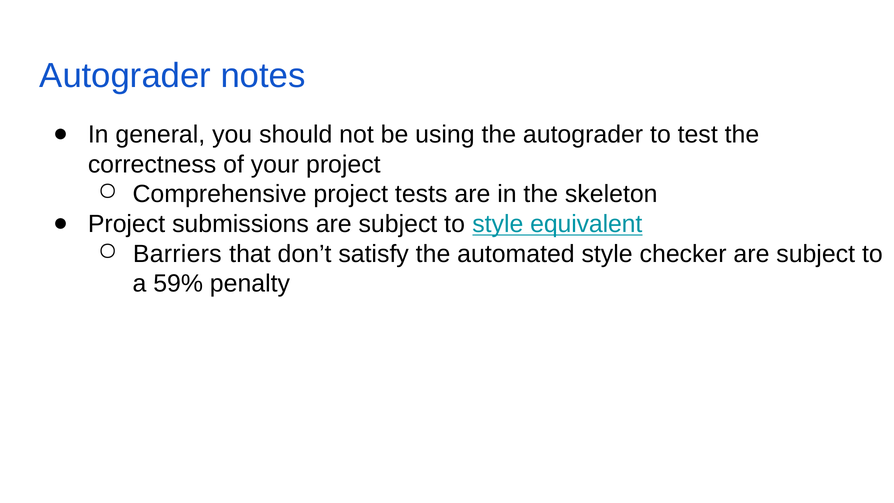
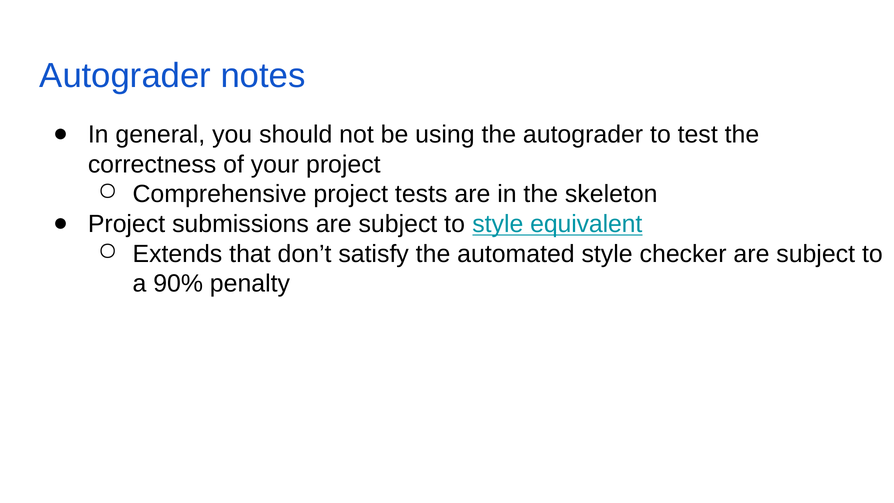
Barriers: Barriers -> Extends (177, 254)
59%: 59% -> 90% (178, 284)
